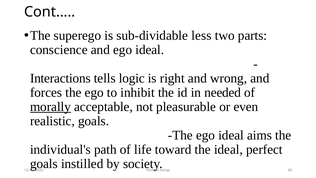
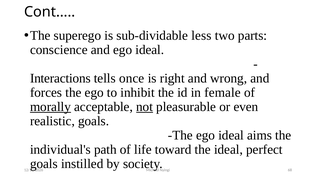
logic: logic -> once (132, 78)
needed: needed -> female (223, 92)
not underline: none -> present (145, 107)
